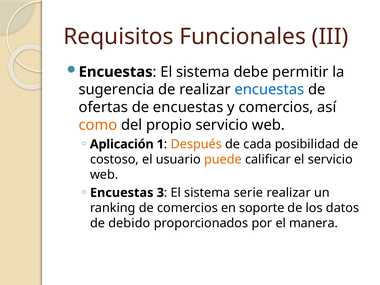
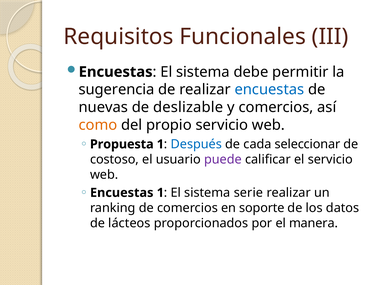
ofertas: ofertas -> nuevas (103, 107)
de encuestas: encuestas -> deslizable (188, 107)
Aplicación: Aplicación -> Propuesta (122, 144)
Después colour: orange -> blue (196, 144)
posibilidad: posibilidad -> seleccionar (307, 144)
puede colour: orange -> purple (223, 159)
Encuestas 3: 3 -> 1 (160, 193)
debido: debido -> lácteos (129, 223)
